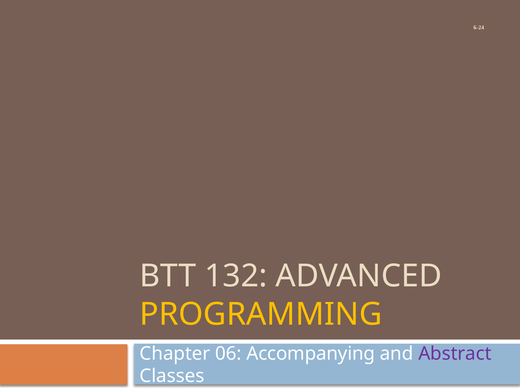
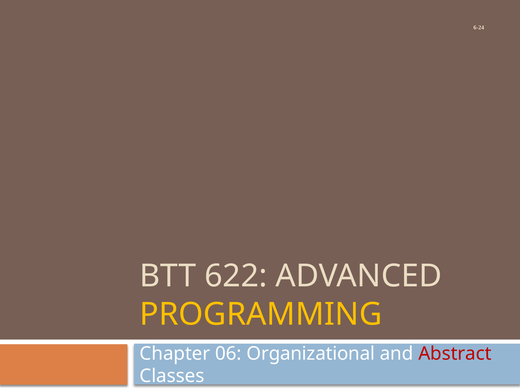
132: 132 -> 622 (236, 276)
Accompanying: Accompanying -> Organizational (311, 354)
Abstract colour: purple -> red (455, 354)
